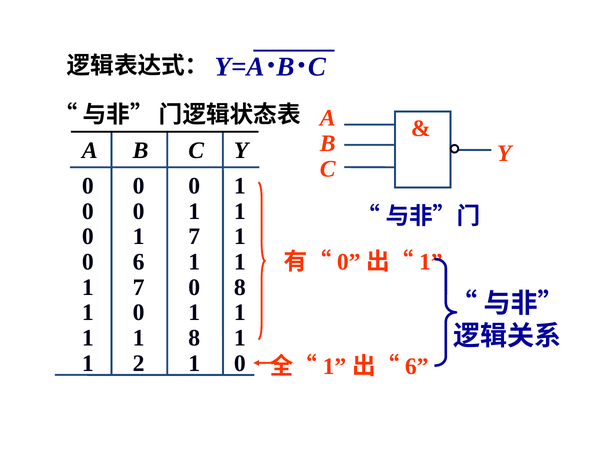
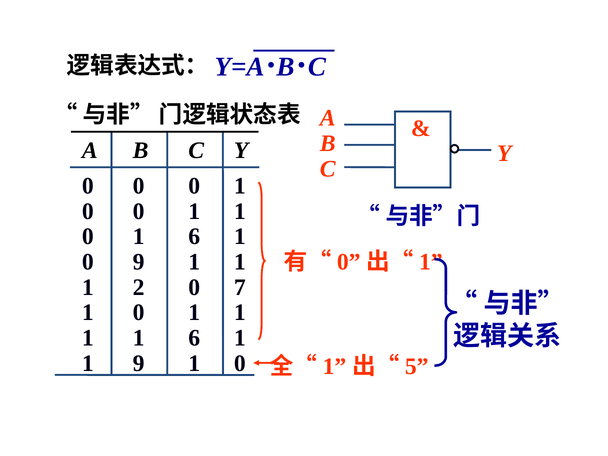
0 1 7: 7 -> 6 (194, 237)
0 6: 6 -> 9 (139, 262)
7: 7 -> 2 (139, 287)
0 8: 8 -> 7 (240, 287)
1 1 8: 8 -> 6 (194, 338)
1 2: 2 -> 9 (139, 363)
6: 6 -> 5 (417, 367)
